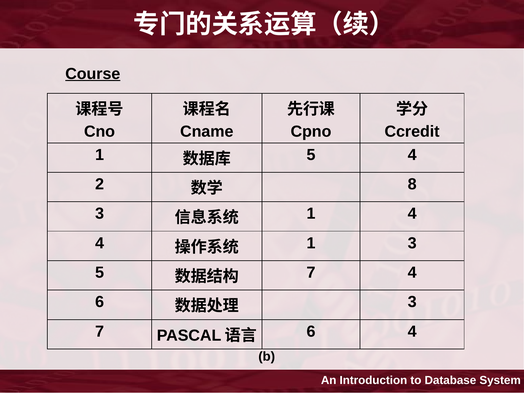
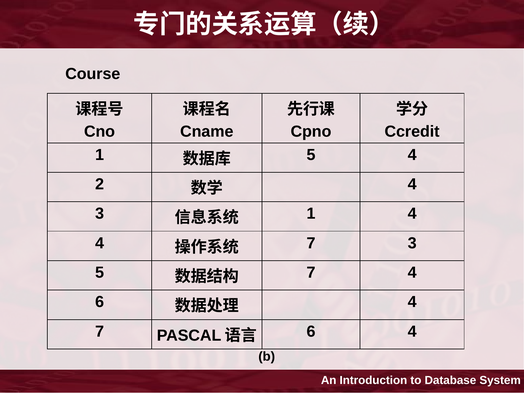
Course underline: present -> none (93, 74)
8: 8 -> 4 (412, 184)
1: 1 -> 7 (311, 243)
3: 3 -> 4 (412, 302)
